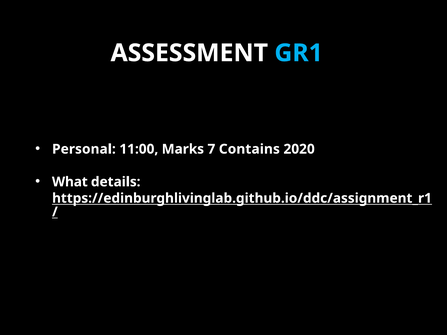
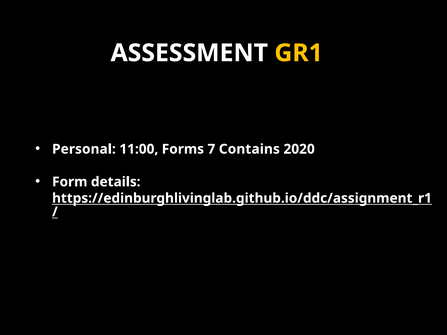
GR1 colour: light blue -> yellow (299, 53)
Marks: Marks -> Forms (183, 149)
What: What -> Form (70, 182)
